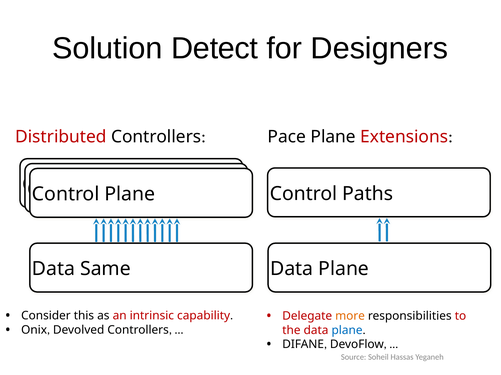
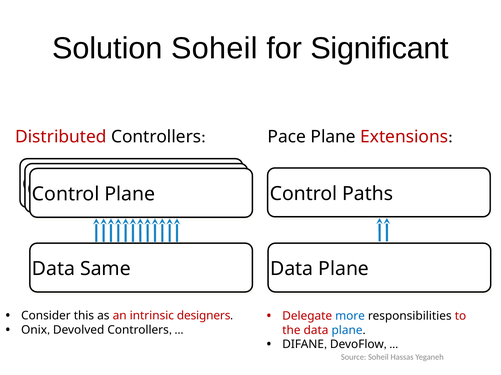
Solution Detect: Detect -> Soheil (214, 48)
Designers: Designers -> Significant (380, 48)
capability: capability -> designers (204, 316)
more colour: orange -> blue (350, 317)
